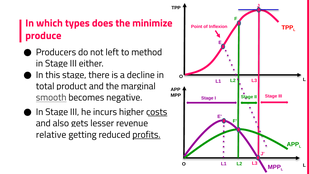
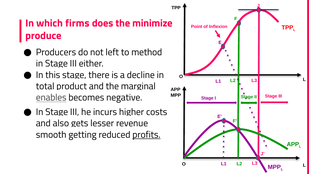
types: types -> firms (77, 23)
smooth: smooth -> enables (51, 98)
costs underline: present -> none (157, 112)
relative: relative -> smooth (51, 134)
